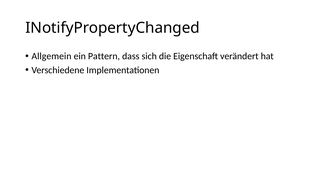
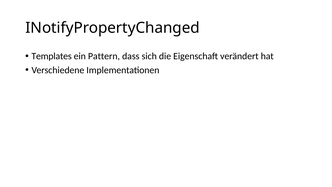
Allgemein: Allgemein -> Templates (52, 56)
